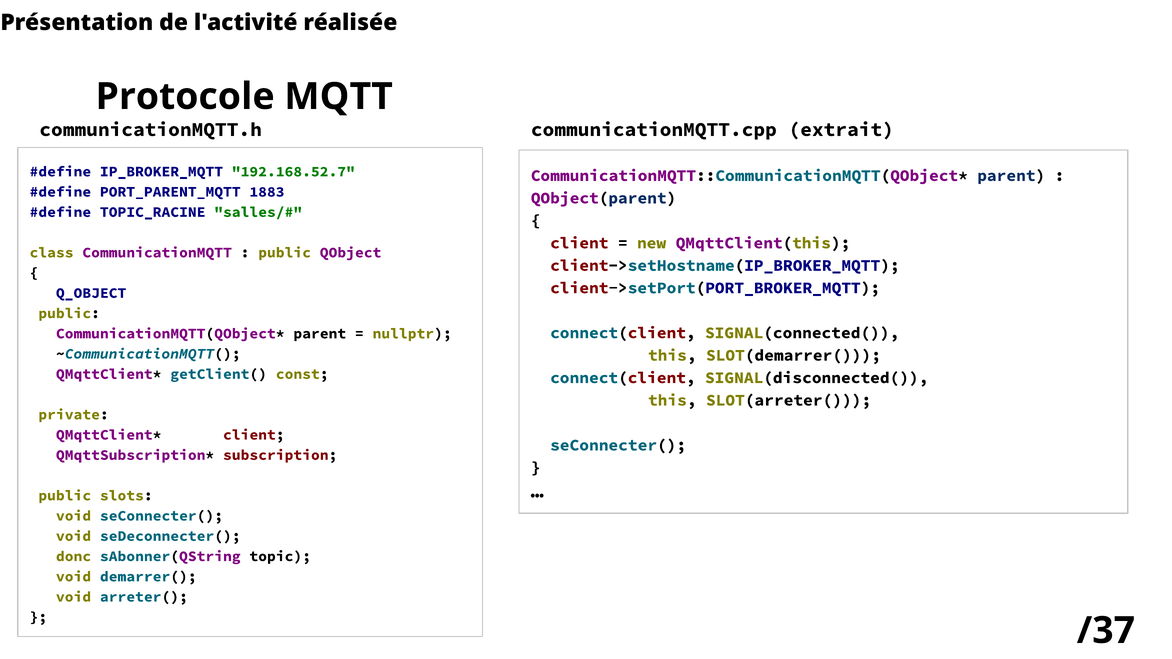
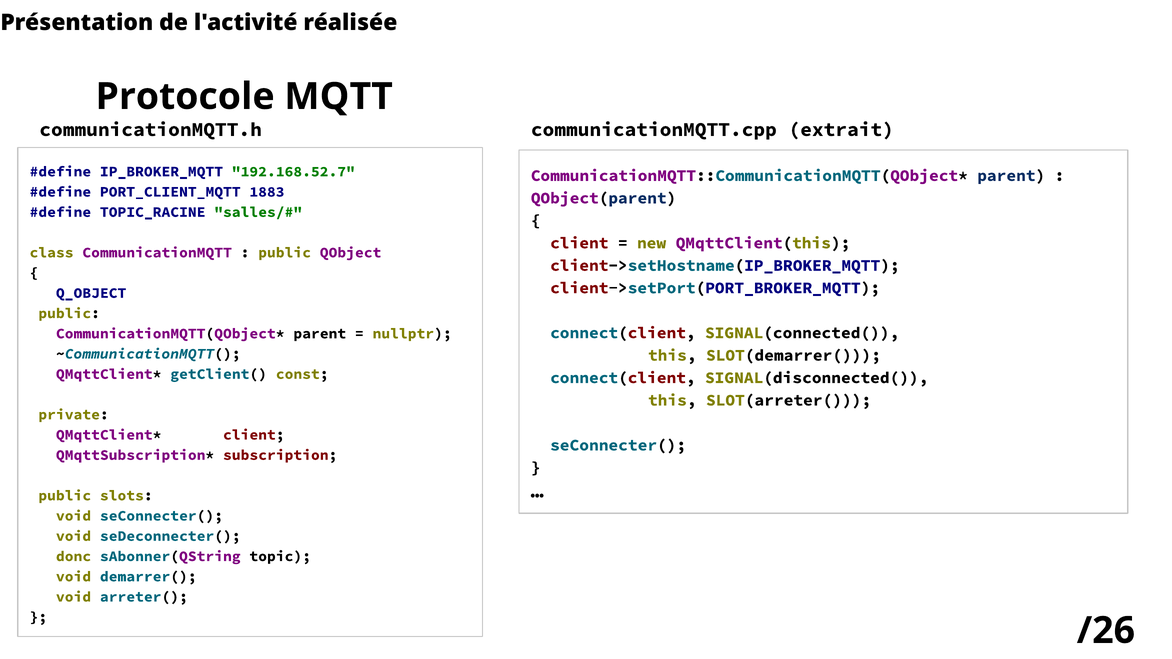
PORT_PARENT_MQTT: PORT_PARENT_MQTT -> PORT_CLIENT_MQTT (170, 192)
/37: /37 -> /26 (1106, 631)
